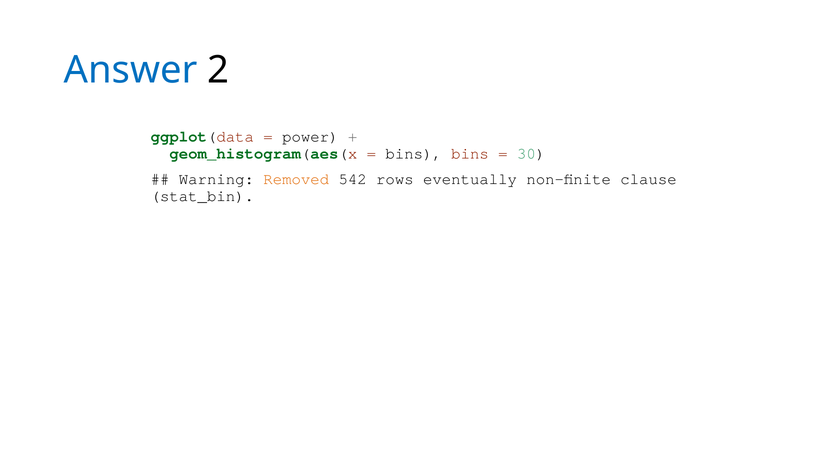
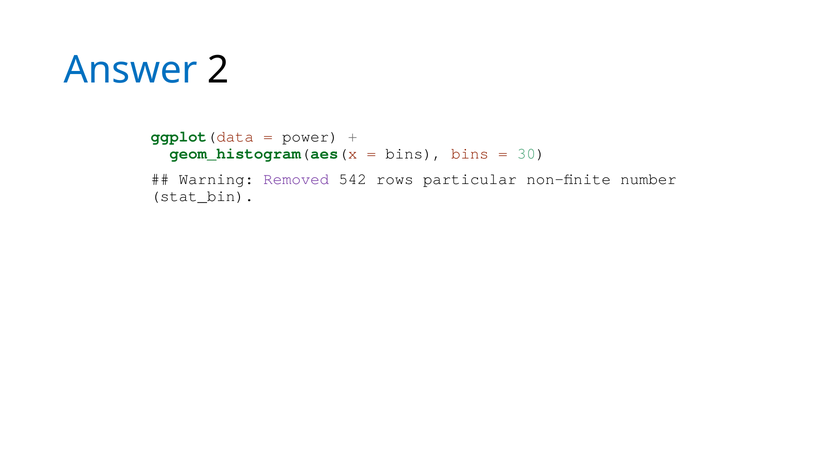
Removed colour: orange -> purple (296, 179)
eventually: eventually -> particular (470, 179)
clause: clause -> number (649, 179)
